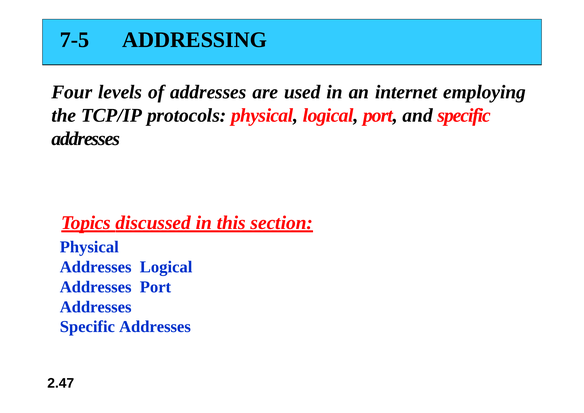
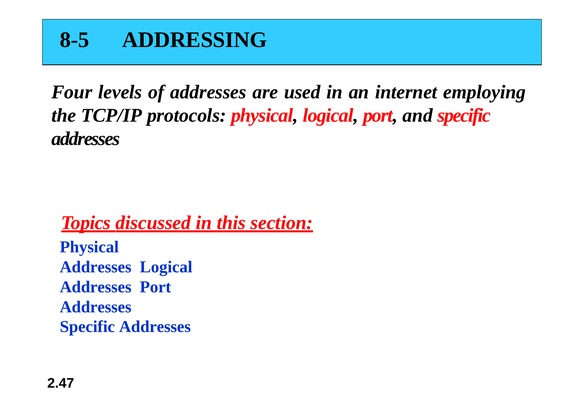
7-5: 7-5 -> 8-5 (75, 40)
